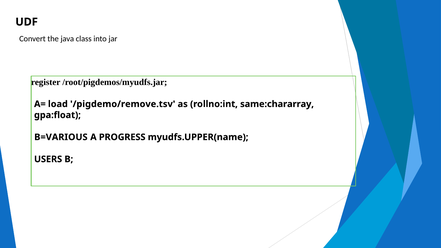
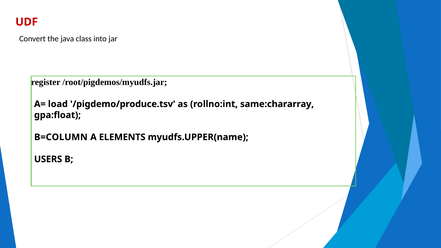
UDF colour: black -> red (27, 22)
/pigdemo/remove.tsv: /pigdemo/remove.tsv -> /pigdemo/produce.tsv (123, 104)
B=VARIOUS: B=VARIOUS -> B=COLUMN (61, 137)
PROGRESS: PROGRESS -> ELEMENTS (122, 137)
